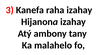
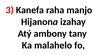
raha izahay: izahay -> manjo (79, 10)
